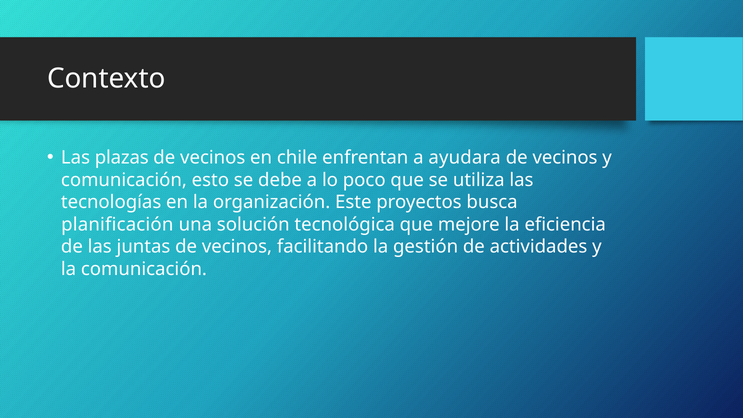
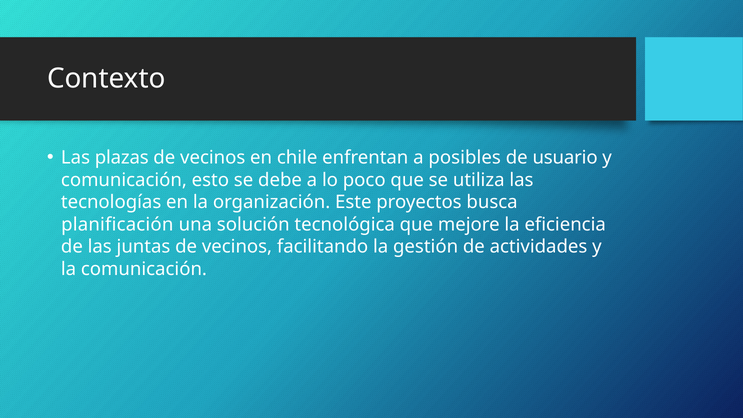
ayudara: ayudara -> posibles (465, 158)
vecinos: vecinos -> usuario (565, 158)
